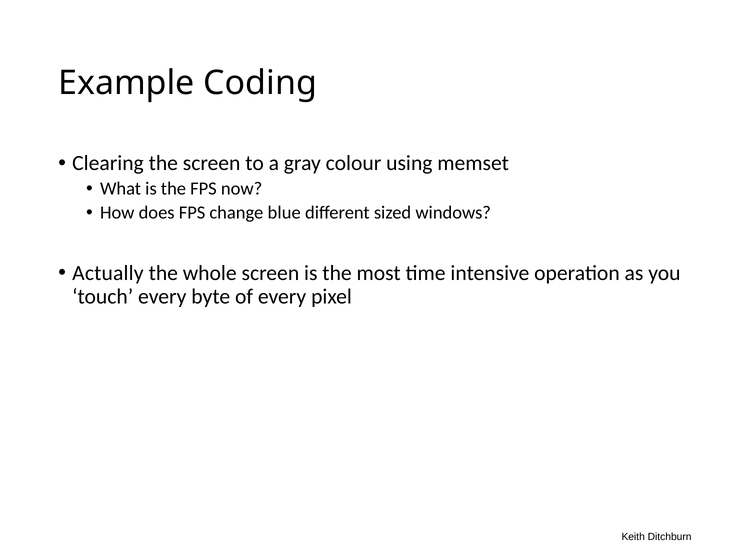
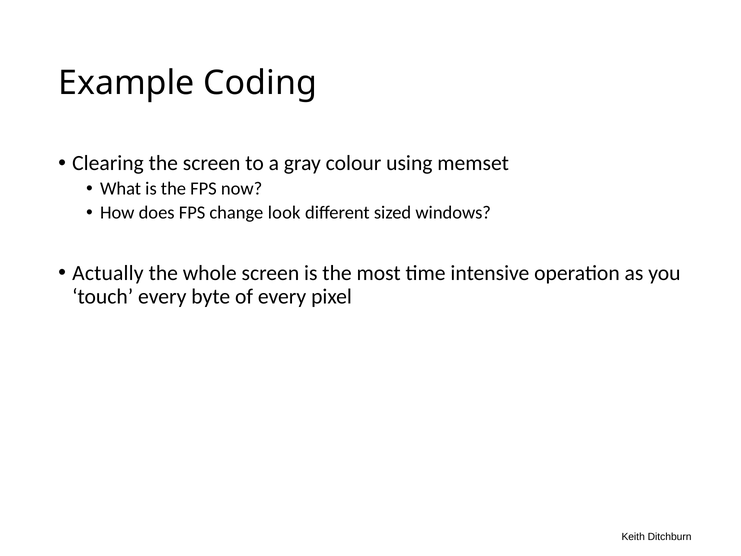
blue: blue -> look (284, 213)
